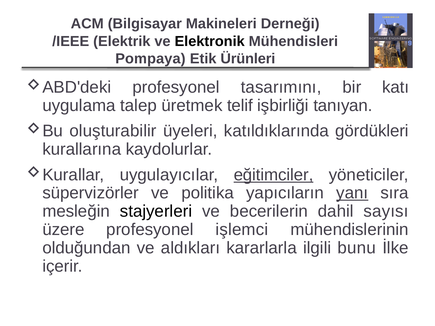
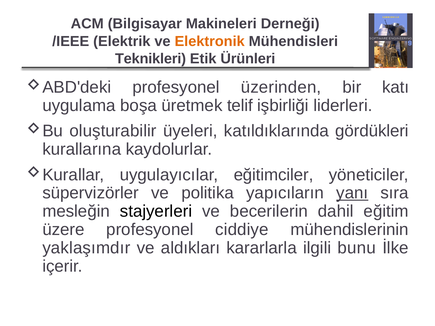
Elektronik colour: black -> orange (210, 41)
Pompaya: Pompaya -> Teknikleri (151, 59)
tasarımını: tasarımını -> üzerinden (281, 87)
talep: talep -> boşa (139, 106)
tanıyan: tanıyan -> liderleri (343, 106)
eğitimciler underline: present -> none (274, 175)
sayısı: sayısı -> eğitim (386, 211)
işlemci: işlemci -> ciddiye (242, 230)
olduğundan: olduğundan -> yaklaşımdır (86, 248)
